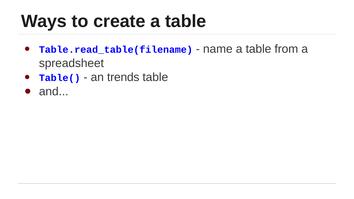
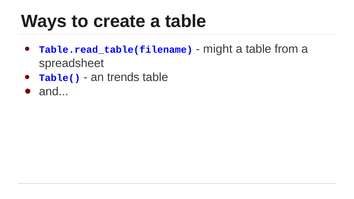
name: name -> might (218, 49)
